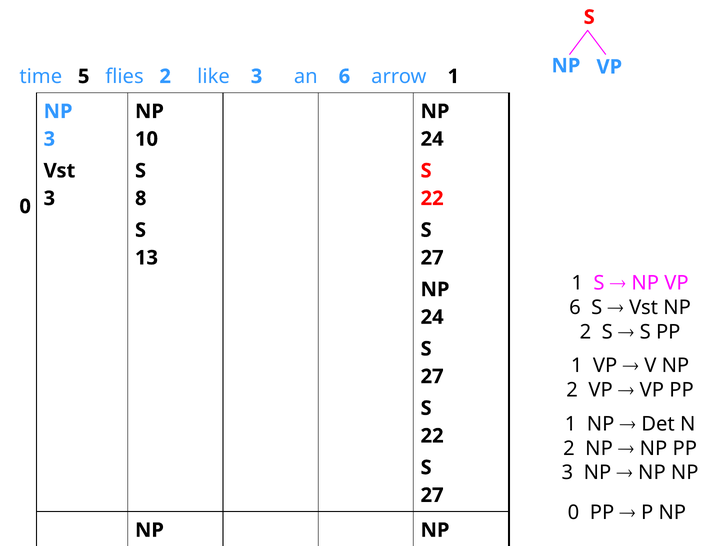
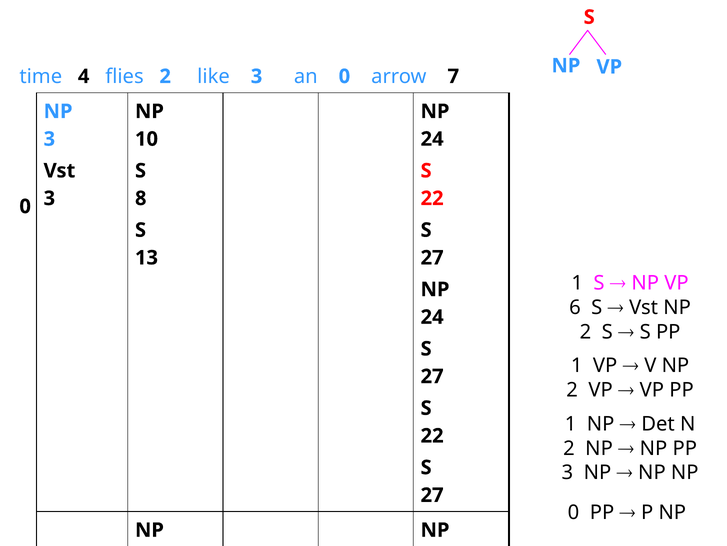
time 5: 5 -> 4 (84, 76)
an 6: 6 -> 0 (344, 76)
arrow 1: 1 -> 7 (453, 76)
